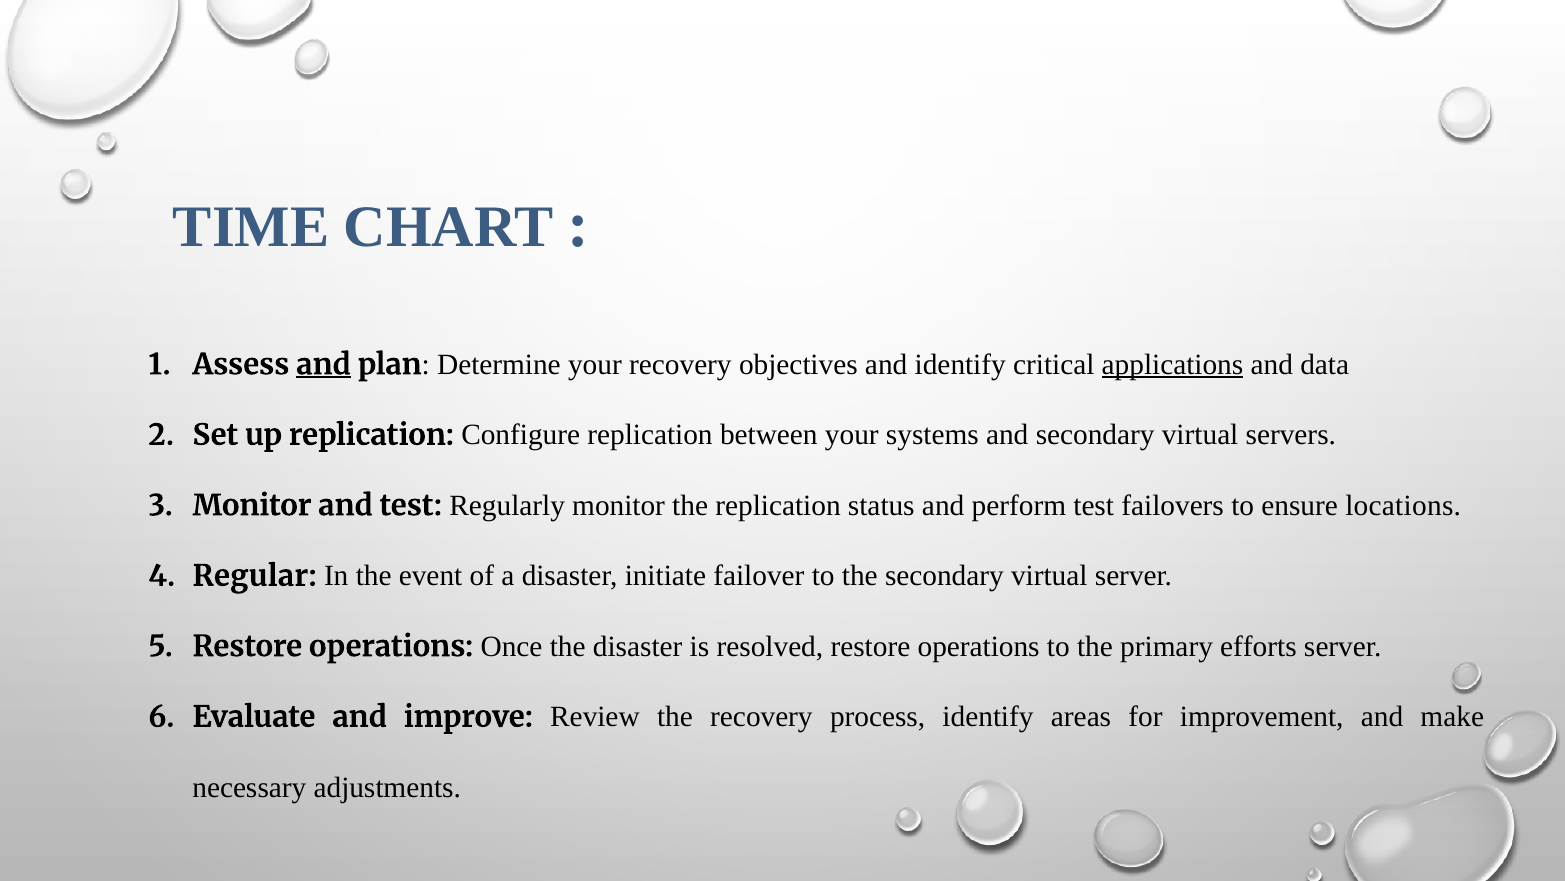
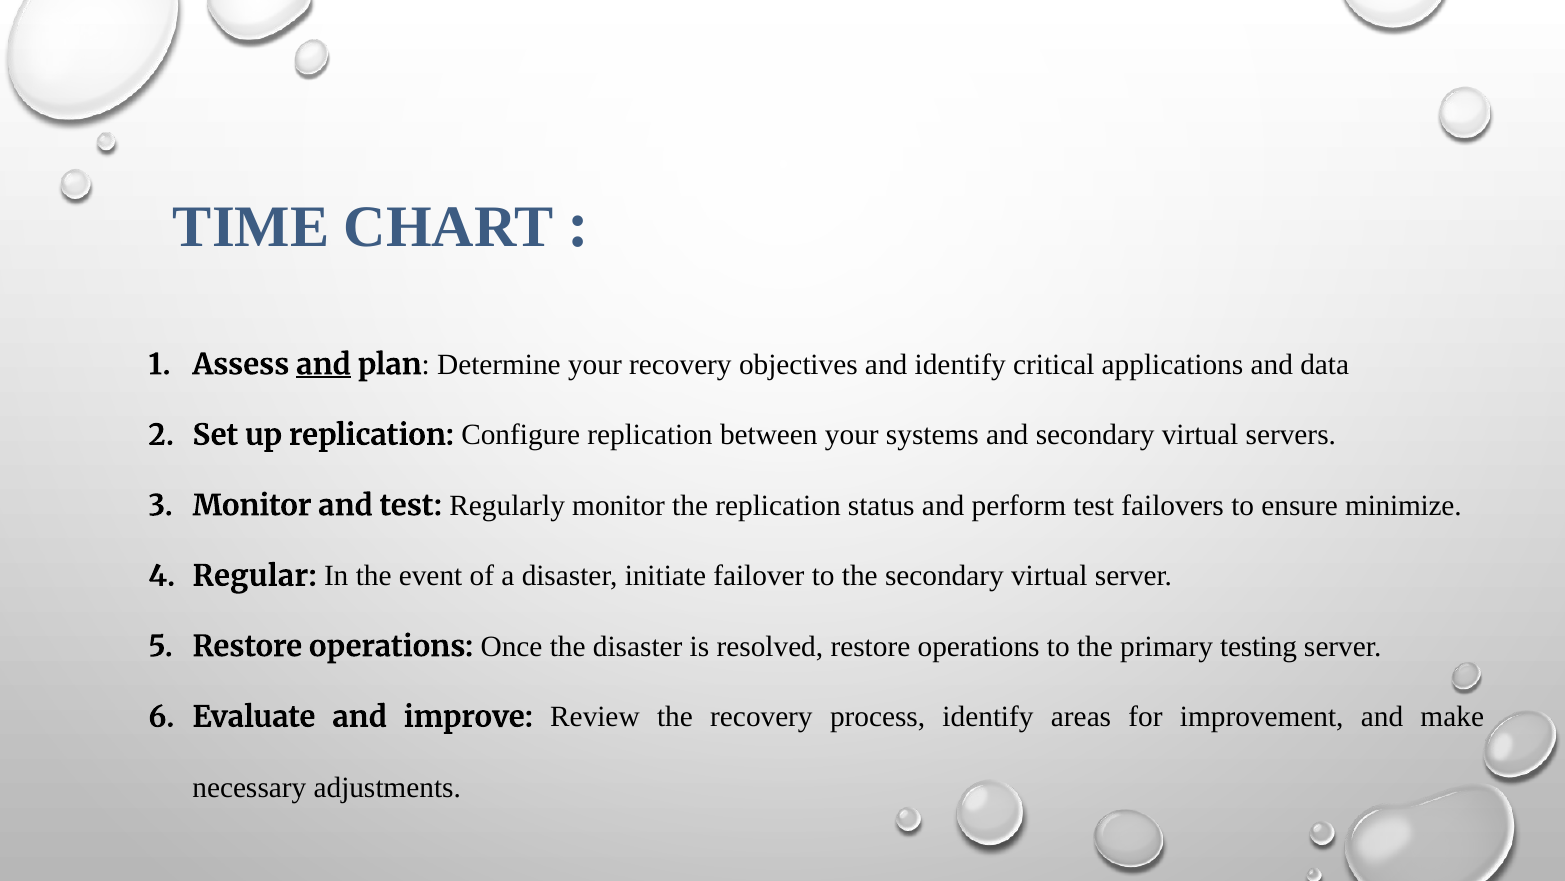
applications underline: present -> none (1173, 364)
locations: locations -> minimize (1403, 505)
efforts: efforts -> testing (1259, 646)
